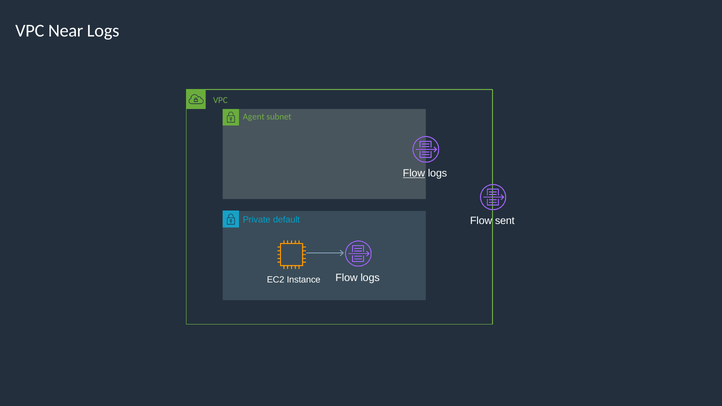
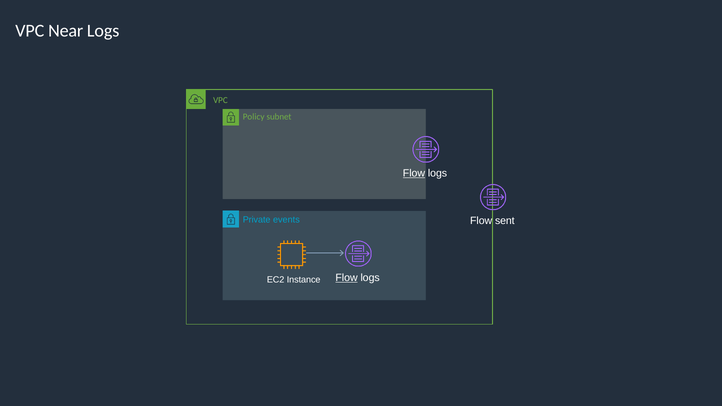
Agent: Agent -> Policy (254, 117)
default: default -> events (286, 220)
Flow underline: none -> present (347, 278)
